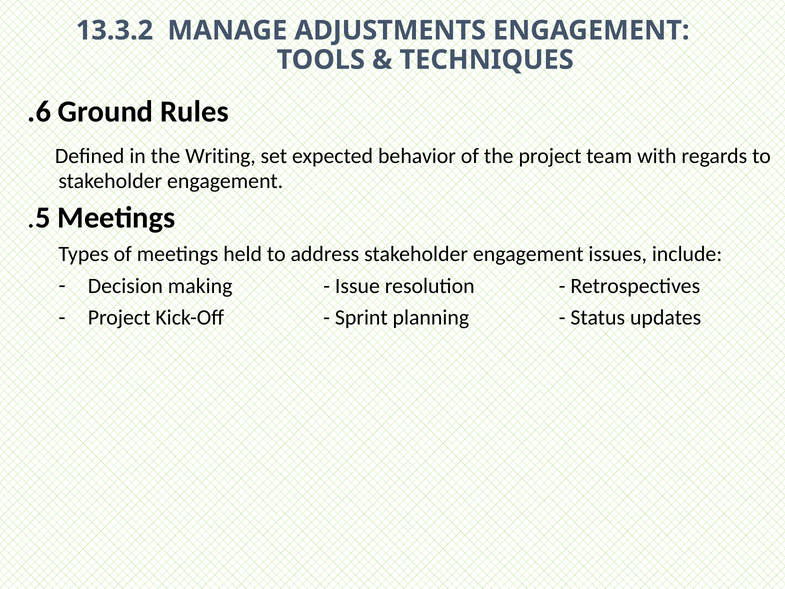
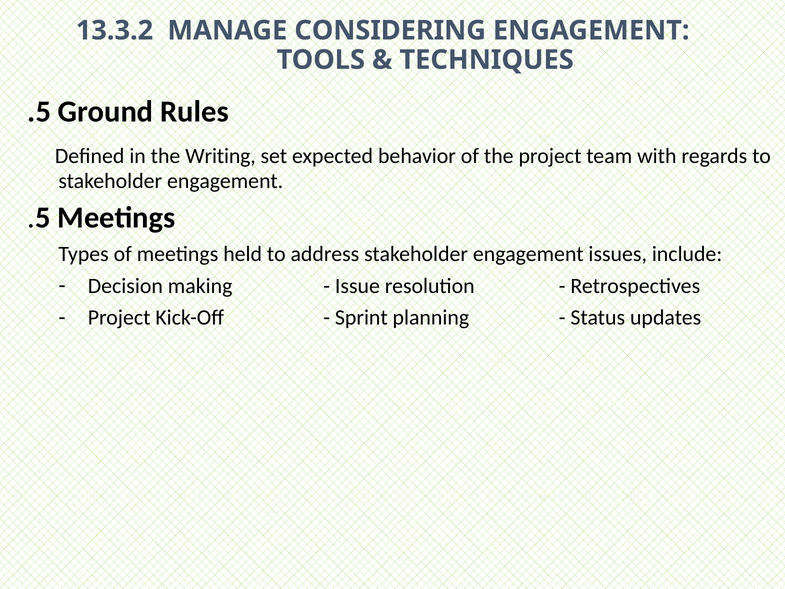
ADJUSTMENTS: ADJUSTMENTS -> CONSIDERING (390, 30)
.6: .6 -> .5 (39, 112)
